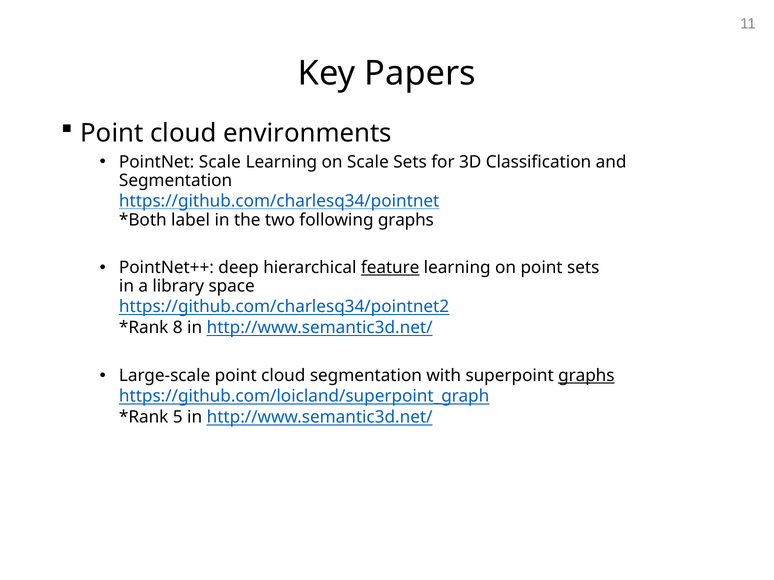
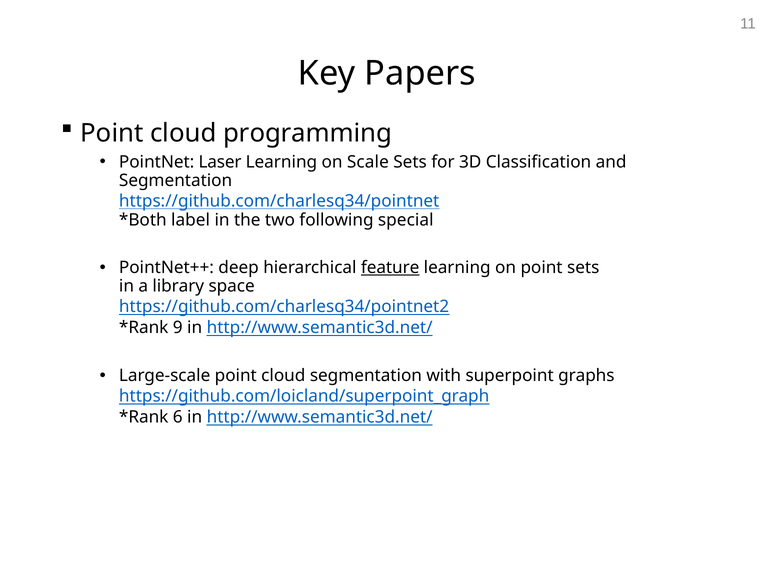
environments: environments -> programming (308, 133)
PointNet Scale: Scale -> Laser (220, 162)
following graphs: graphs -> special (406, 220)
8: 8 -> 9 (178, 328)
graphs underline: present -> none (586, 376)
5: 5 -> 6 (178, 418)
